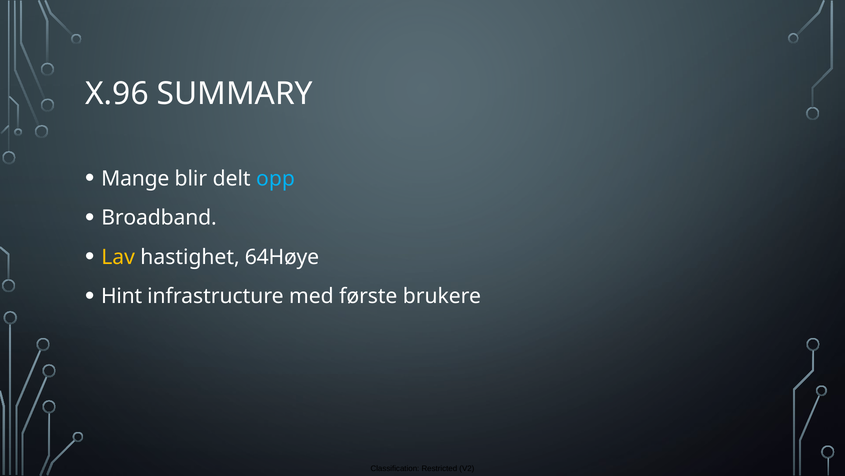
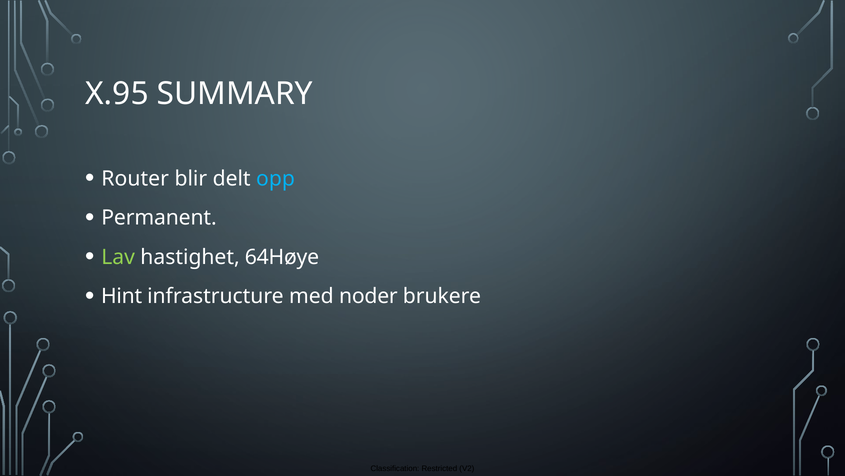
X.96: X.96 -> X.95 (117, 94)
Mange: Mange -> Router (135, 178)
Broadband: Broadband -> Permanent (159, 218)
Lav colour: yellow -> light green (118, 257)
første: første -> noder (368, 296)
